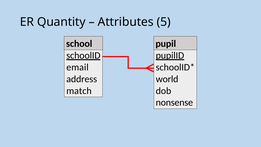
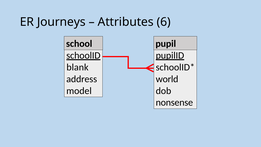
Quantity: Quantity -> Journeys (61, 22)
5: 5 -> 6 (164, 22)
email: email -> blank (77, 67)
match: match -> model (79, 91)
